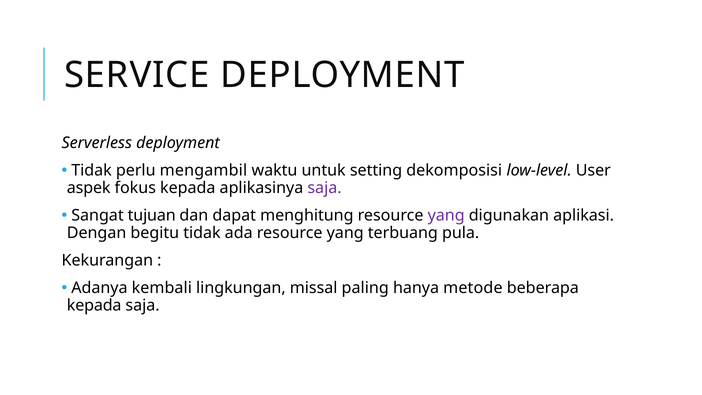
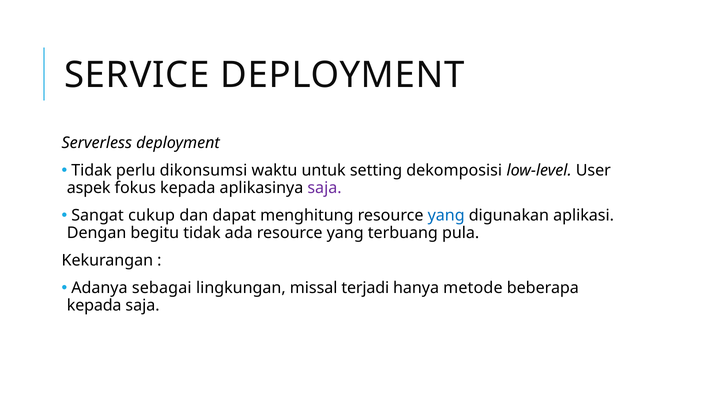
mengambil: mengambil -> dikonsumsi (204, 170)
tujuan: tujuan -> cukup (152, 215)
yang colour: purple -> blue (446, 215)
kembali: kembali -> sebagai (162, 288)
paling: paling -> terjadi (365, 288)
